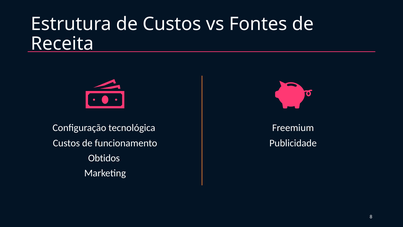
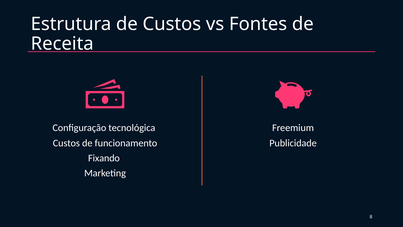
Obtidos: Obtidos -> Fixando (104, 158)
